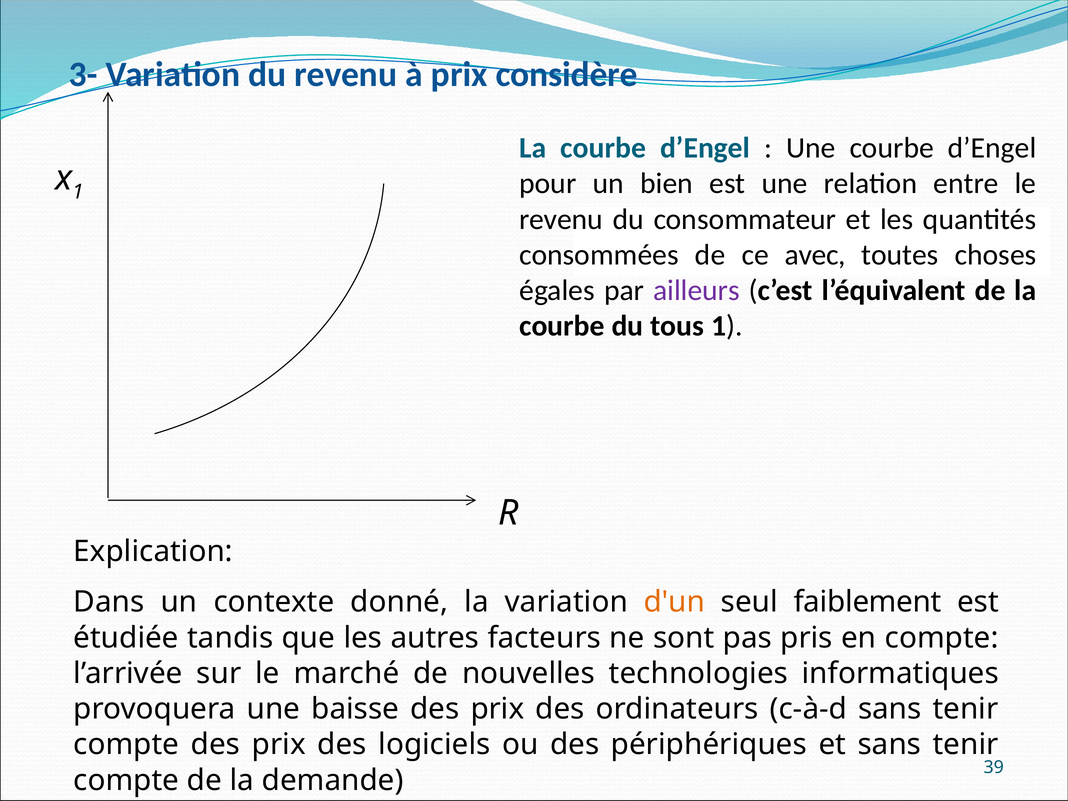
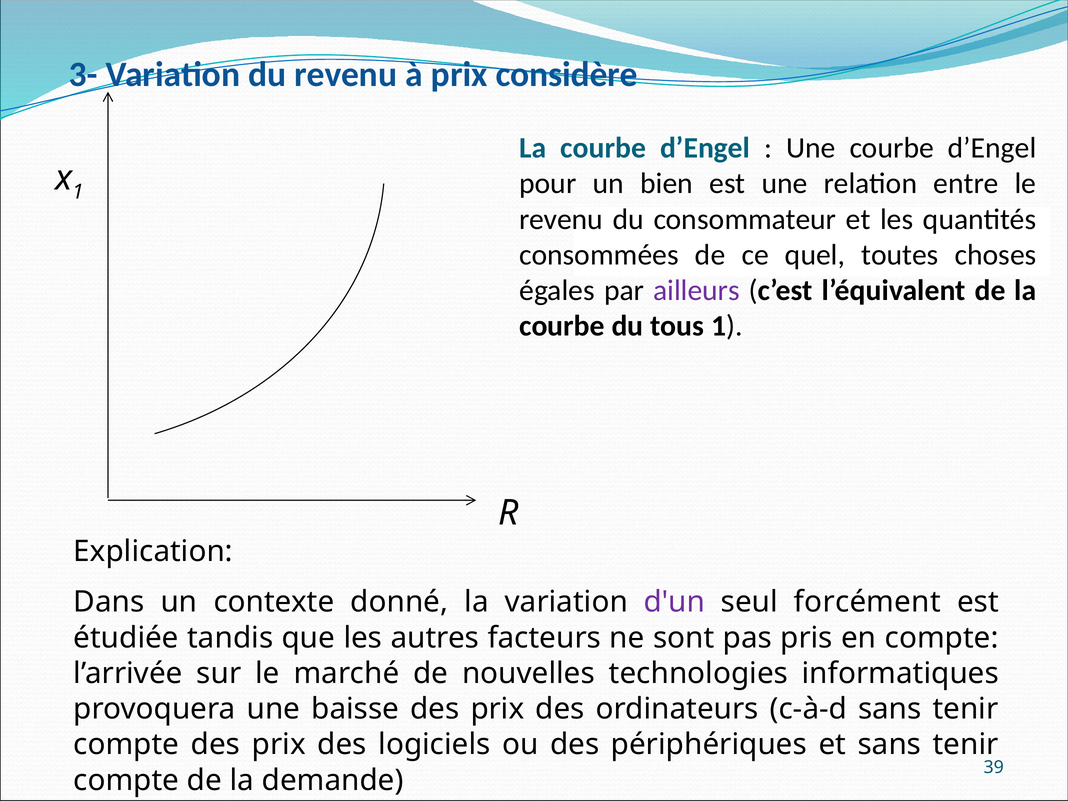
avec: avec -> quel (815, 255)
d'un colour: orange -> purple (674, 602)
faiblement: faiblement -> forcément (867, 602)
